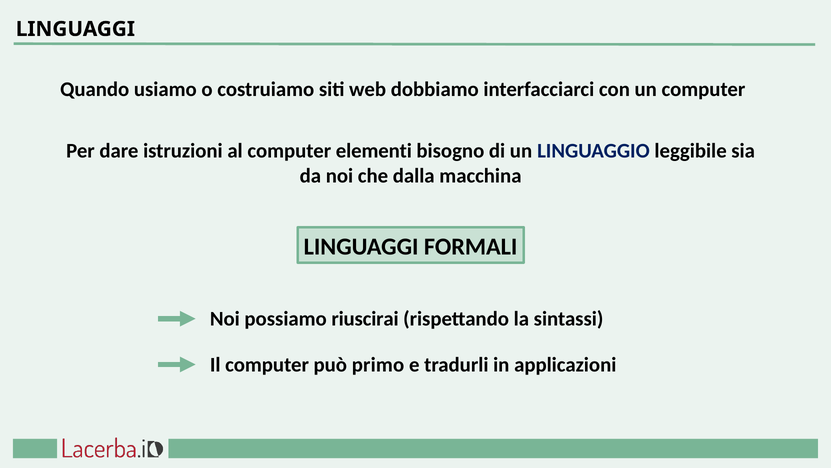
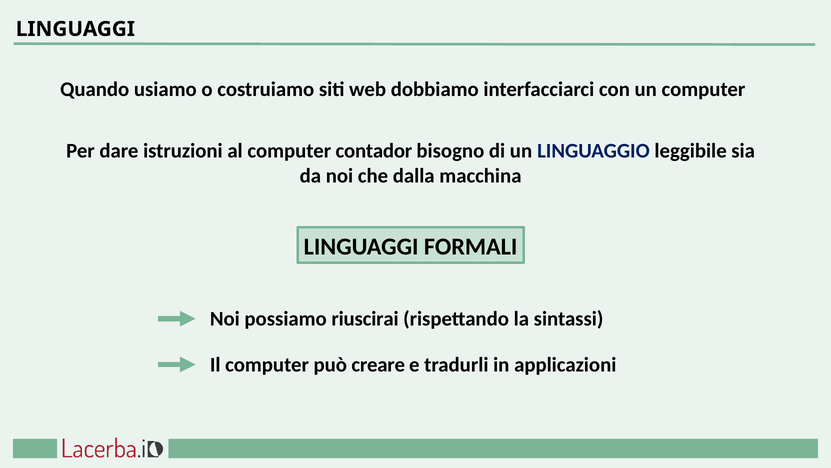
elementi: elementi -> contador (374, 151)
primo: primo -> creare (378, 365)
